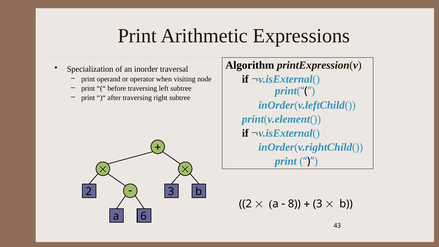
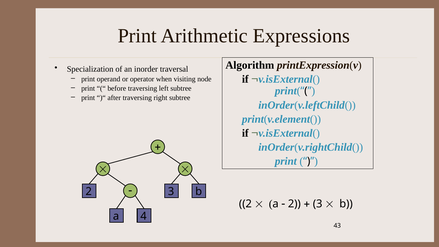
8: 8 -> 2 (294, 204)
6: 6 -> 4 (144, 216)
